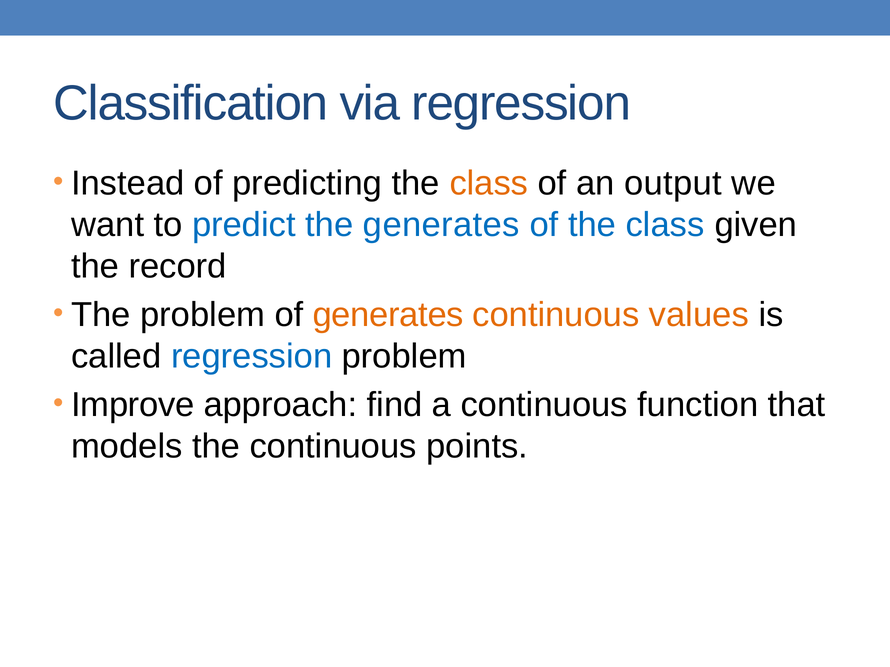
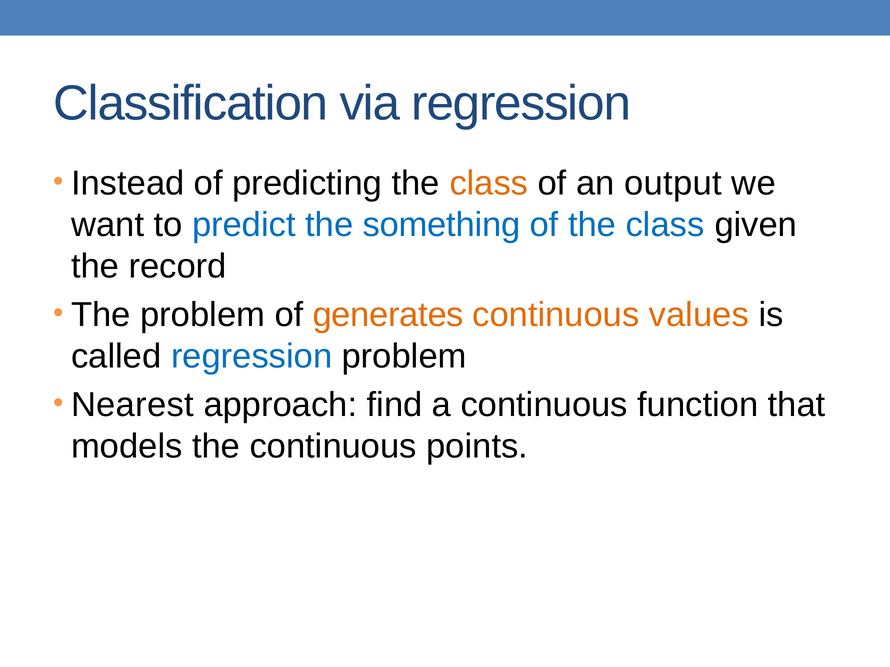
the generates: generates -> something (442, 225)
Improve: Improve -> Nearest (133, 405)
